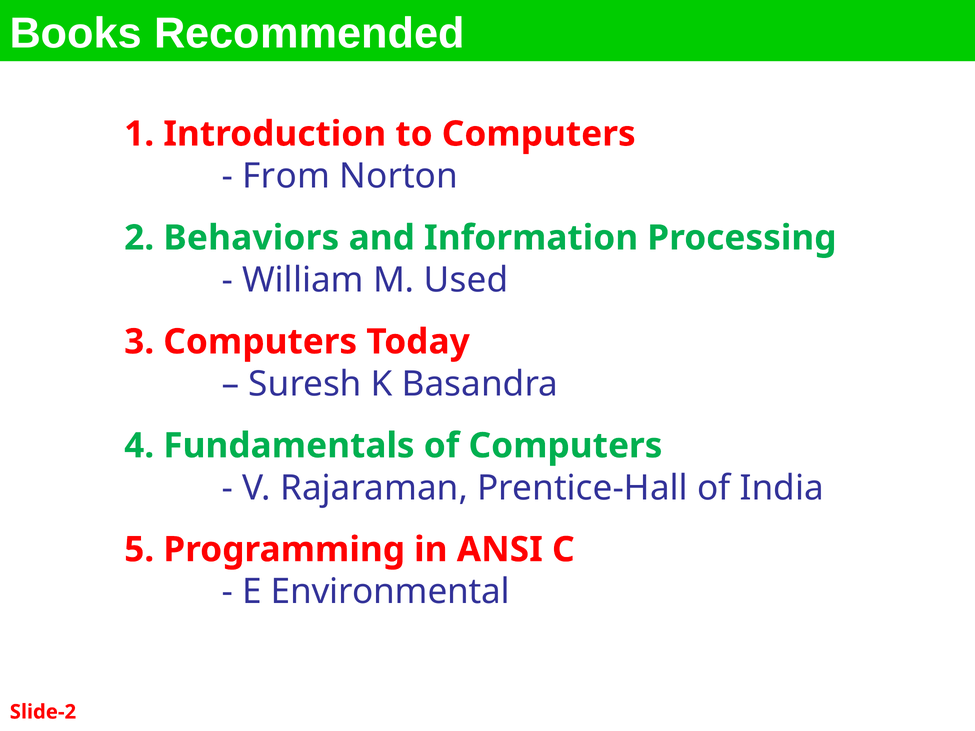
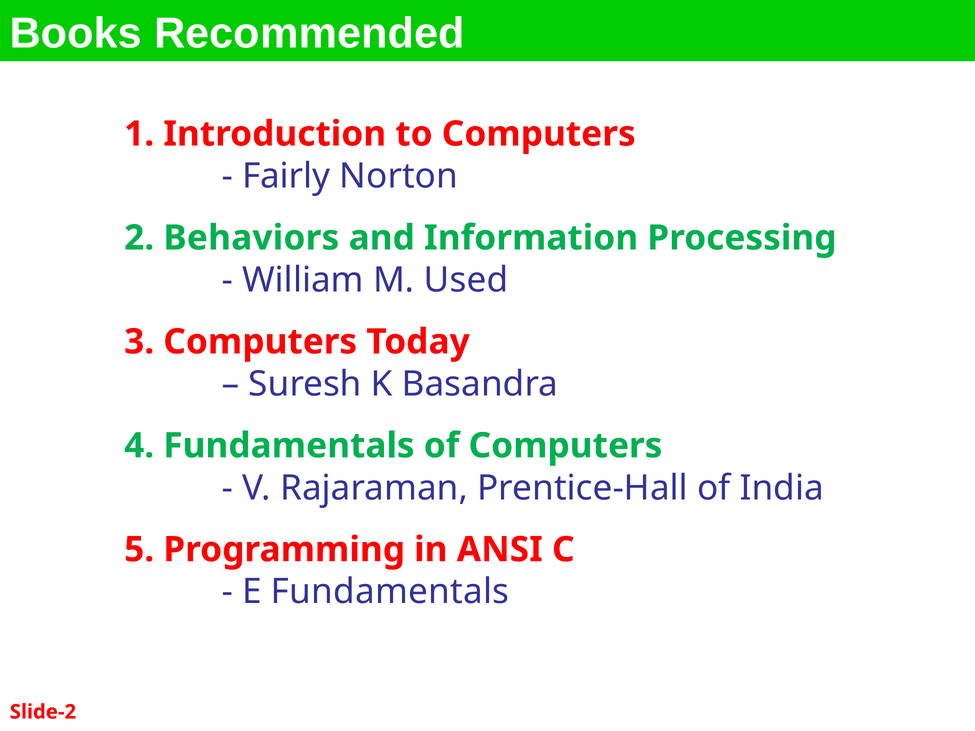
From: From -> Fairly (286, 176)
E Environmental: Environmental -> Fundamentals (390, 592)
